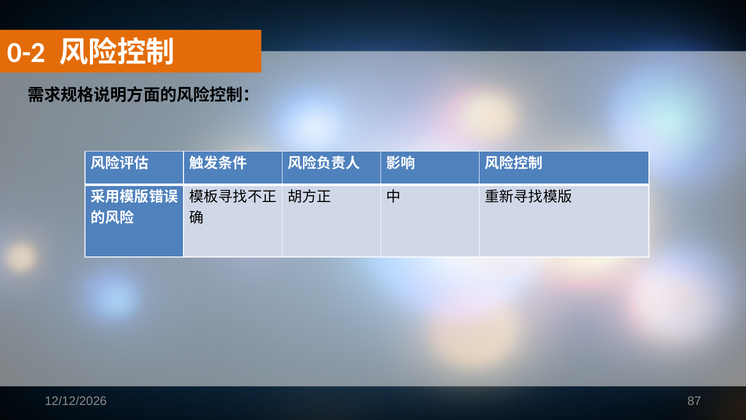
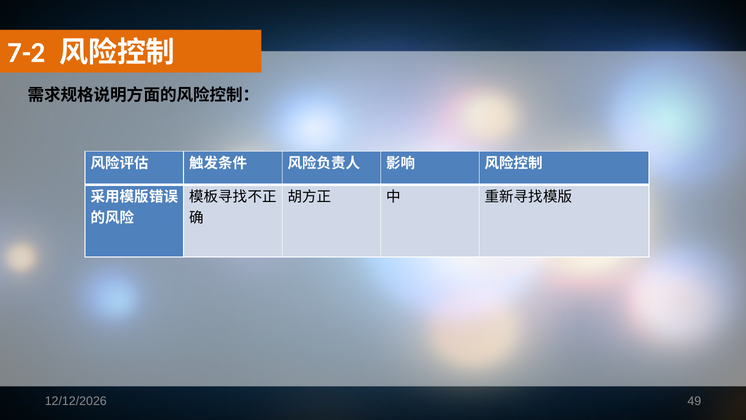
0-2: 0-2 -> 7-2 (26, 53)
87: 87 -> 49 (694, 401)
